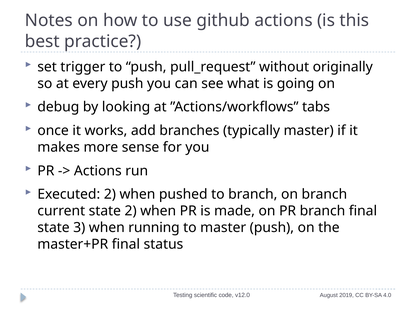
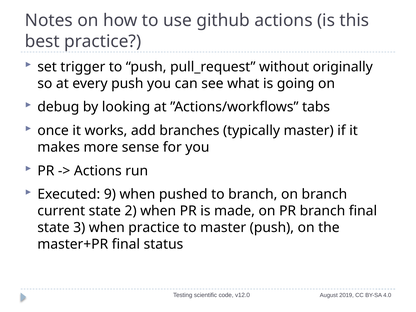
Executed 2: 2 -> 9 (110, 194)
when running: running -> practice (154, 228)
